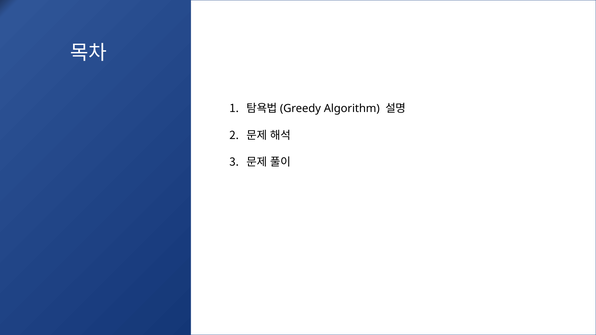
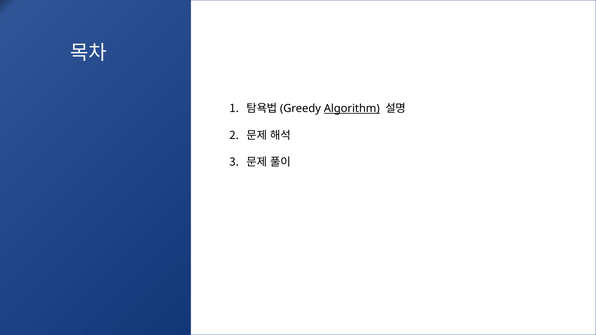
Algorithm underline: none -> present (352, 109)
